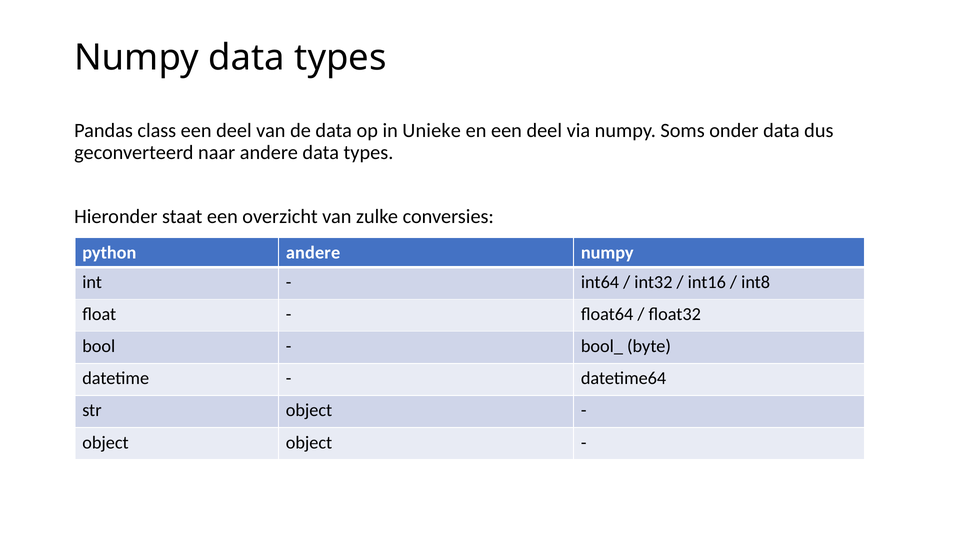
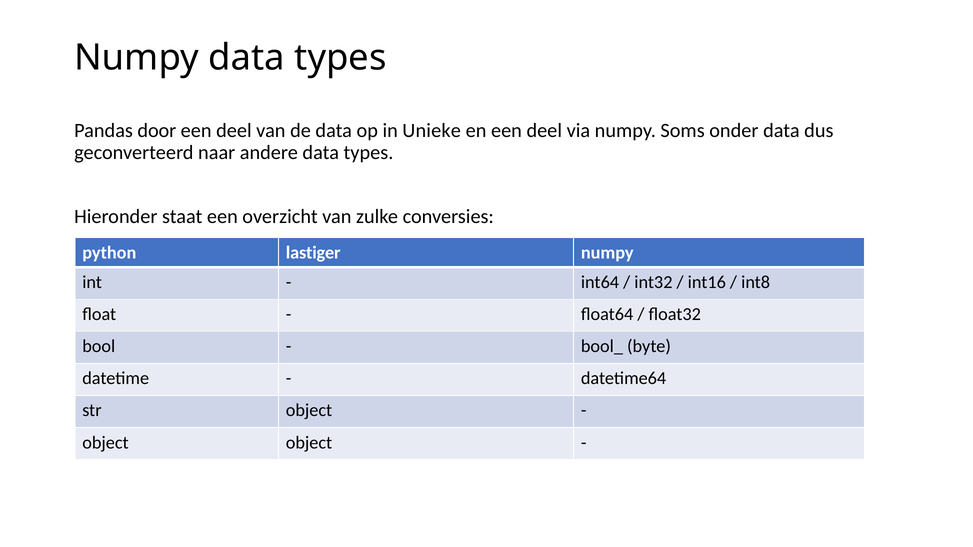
class: class -> door (157, 131)
python andere: andere -> lastiger (313, 253)
